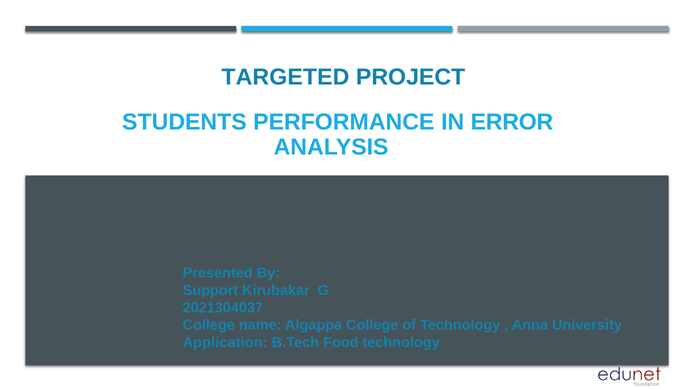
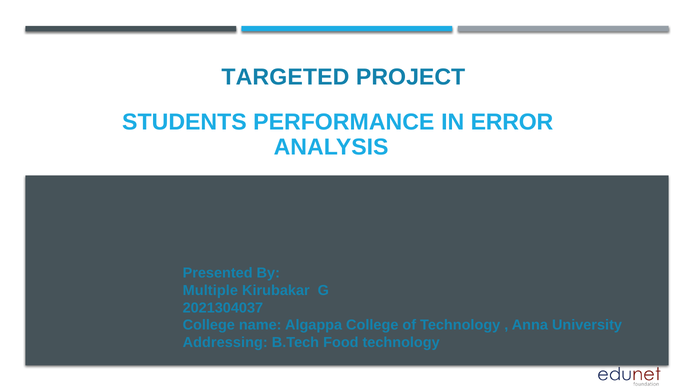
Support: Support -> Multiple (210, 291)
Application: Application -> Addressing (225, 343)
